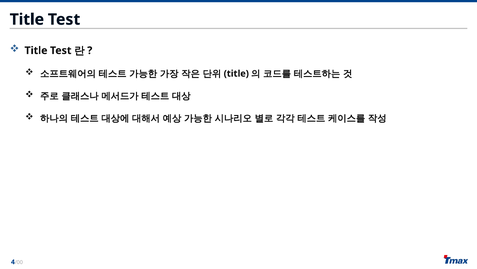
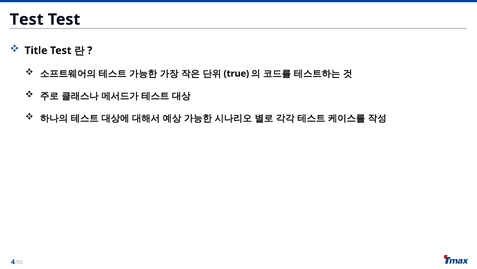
Title: Title -> Test (27, 19)
title: title -> true (236, 73)
